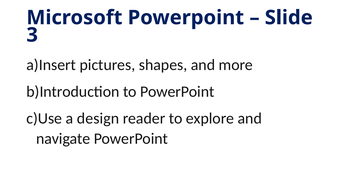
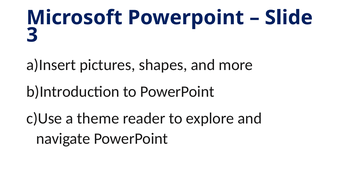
design: design -> theme (98, 119)
